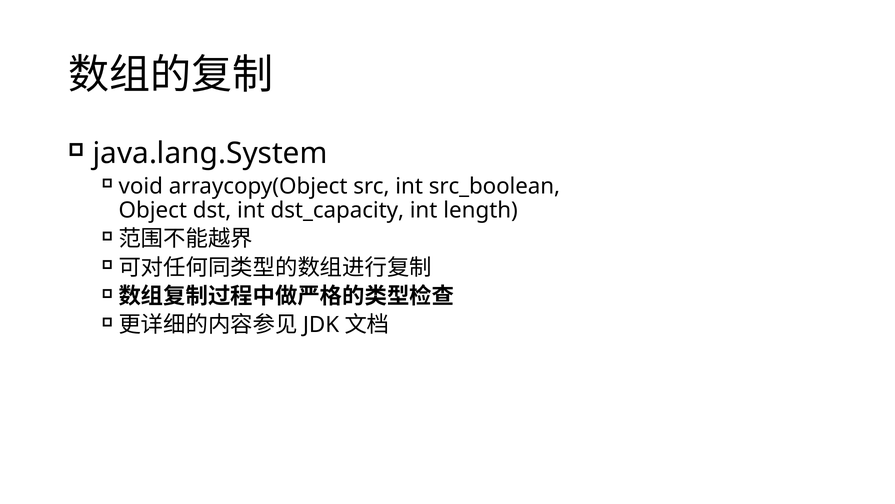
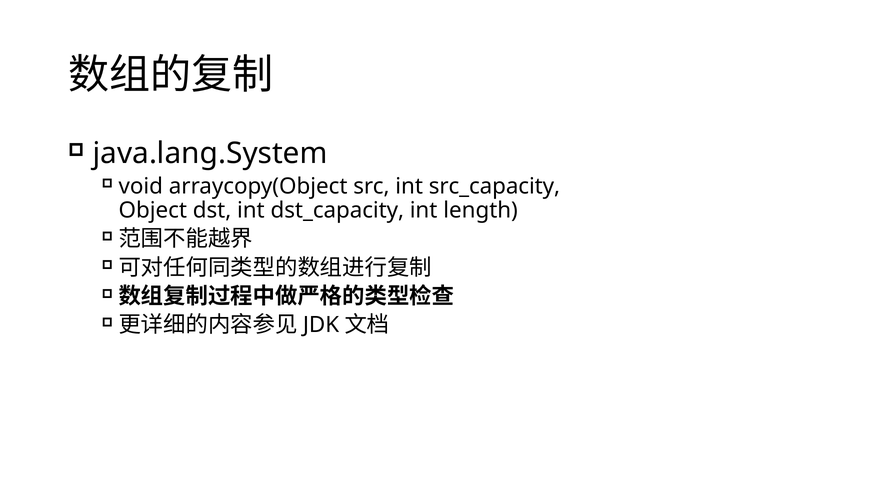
src_boolean: src_boolean -> src_capacity (494, 186)
